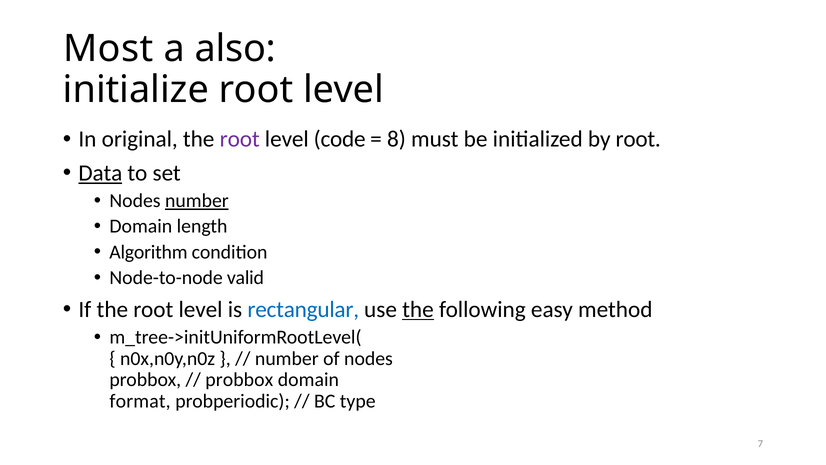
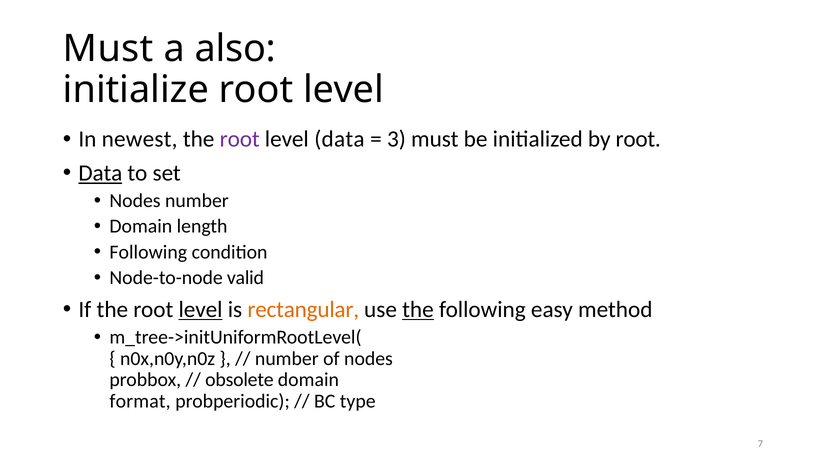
Most: Most -> Must (108, 49)
original: original -> newest (140, 139)
level code: code -> data (339, 139)
8: 8 -> 3 (396, 139)
number underline: present -> none (197, 200)
Algorithm: Algorithm -> Following (148, 252)
level underline: none -> present (201, 309)
rectangular colour: blue -> orange (303, 309)
probbox: probbox -> obsolete (239, 380)
